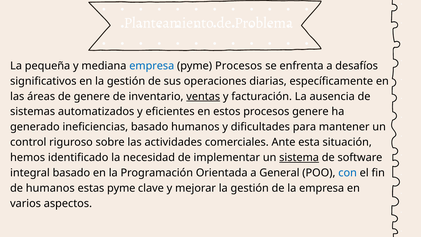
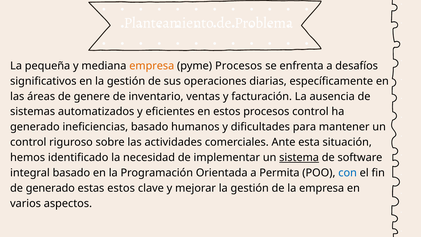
empresa colour: blue -> orange (152, 66)
ventas underline: present -> none (203, 96)
procesos genere: genere -> control (310, 112)
General: General -> Permita (279, 173)
de humanos: humanos -> generado (50, 188)
estas pyme: pyme -> estos (121, 188)
